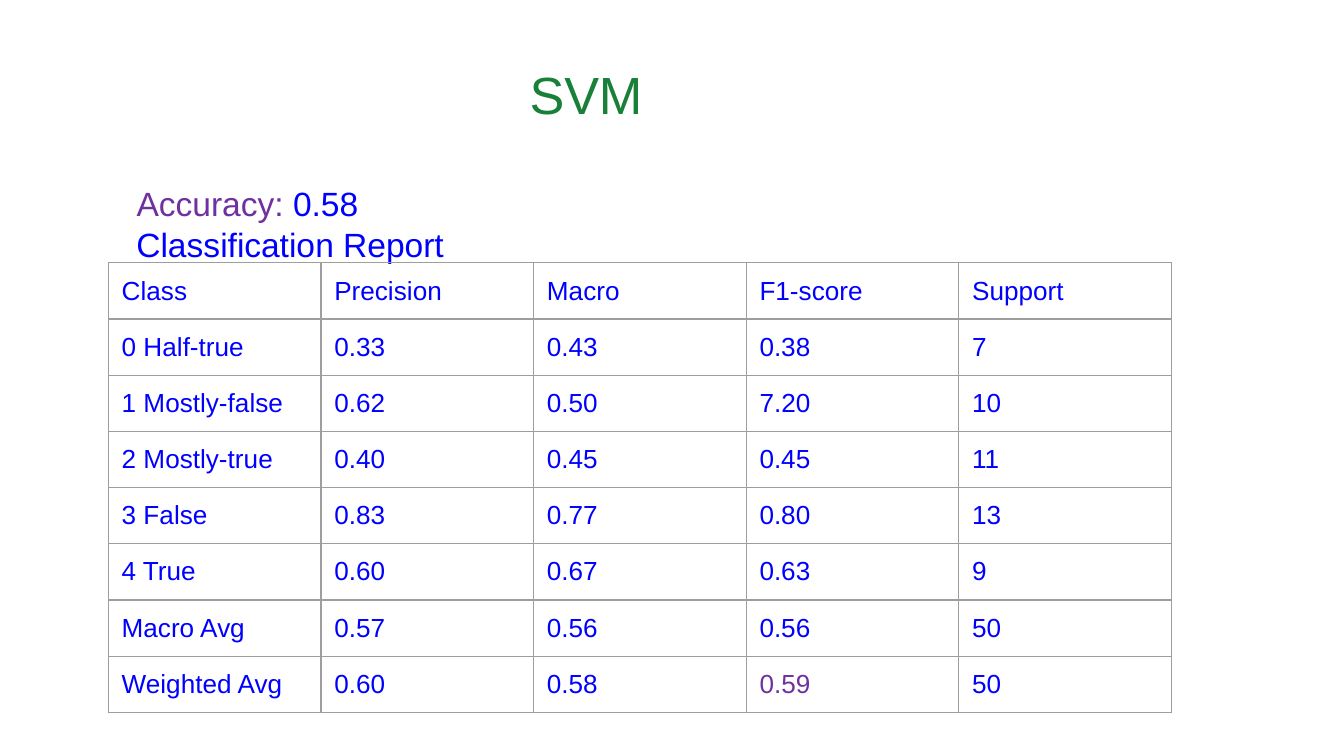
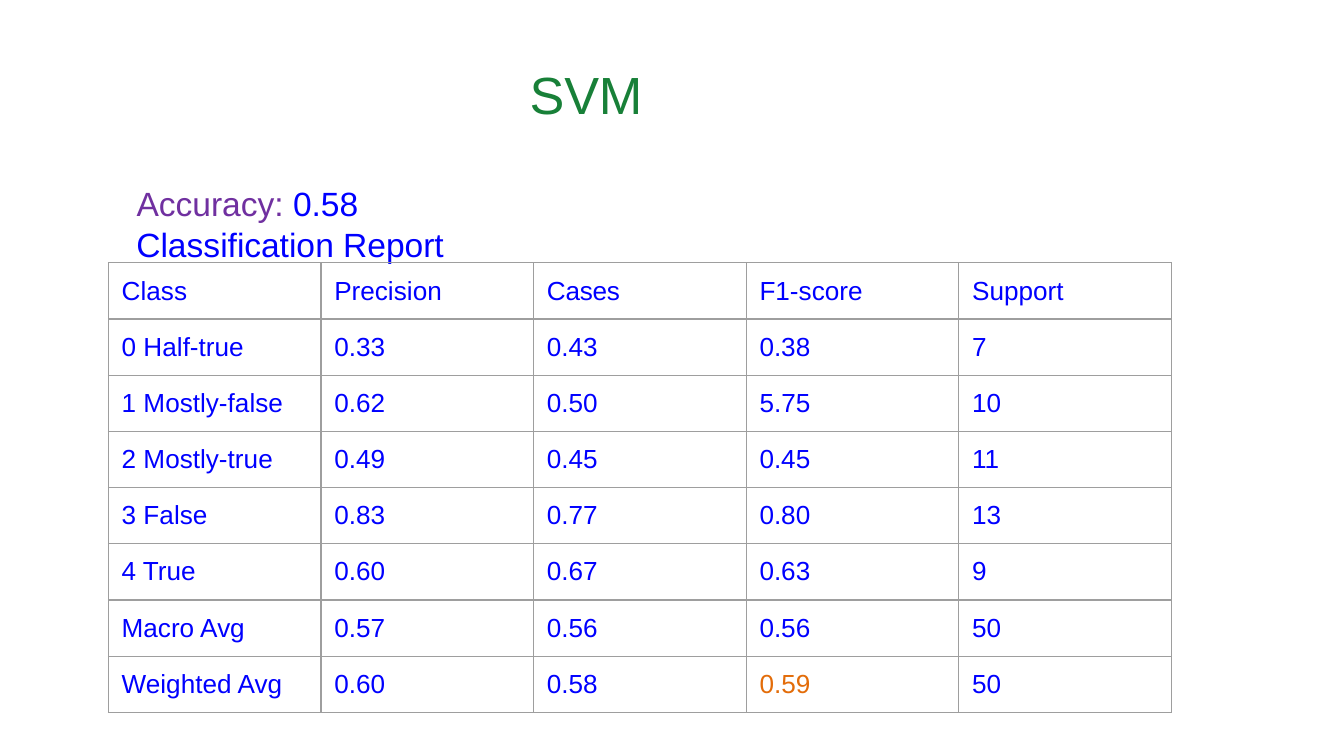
Precision Macro: Macro -> Cases (583, 291)
7.20: 7.20 -> 5.75 (785, 403)
0.40: 0.40 -> 0.49 (360, 460)
0.59 colour: purple -> orange (785, 684)
